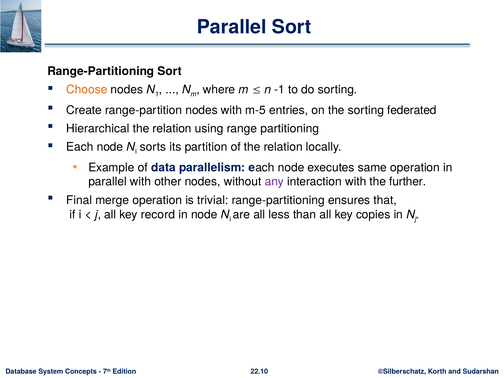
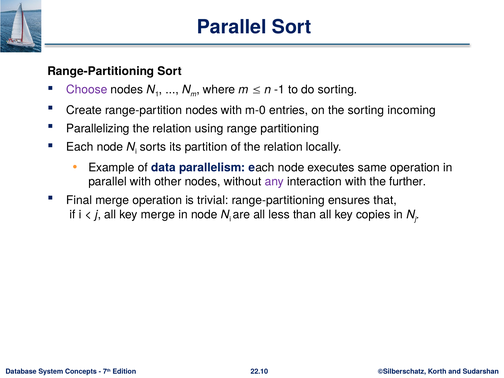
Choose colour: orange -> purple (87, 90)
m-5: m-5 -> m-0 (256, 110)
federated: federated -> incoming (412, 110)
Hierarchical: Hierarchical -> Parallelizing (98, 129)
key record: record -> merge (158, 214)
